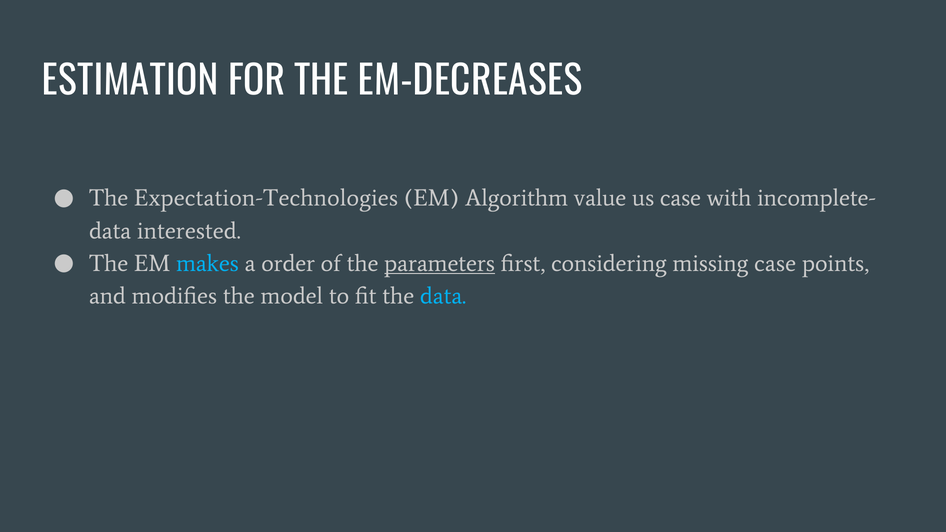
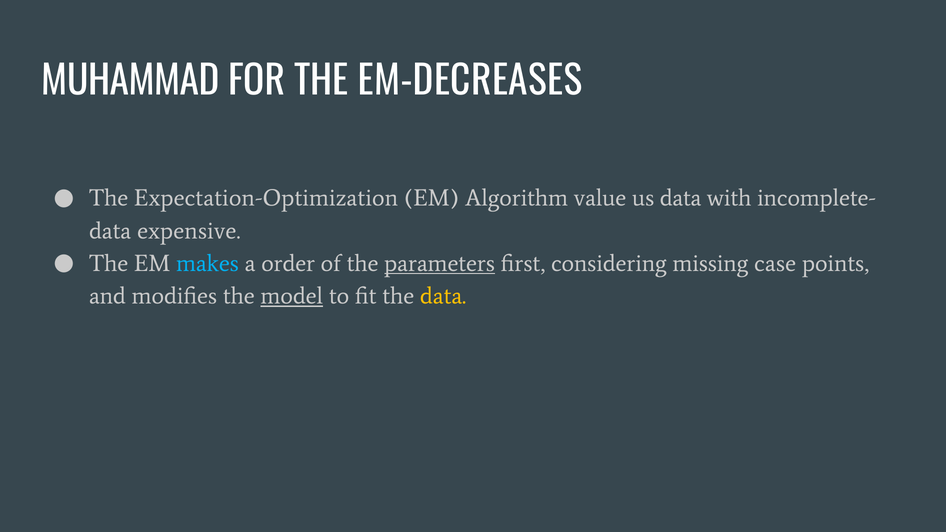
ESTIMATION: ESTIMATION -> MUHAMMAD (131, 82)
Expectation-Technologies: Expectation-Technologies -> Expectation-Optimization (266, 198)
us case: case -> data (681, 198)
interested: interested -> expensive (189, 231)
model underline: none -> present (292, 296)
data colour: light blue -> yellow (443, 296)
